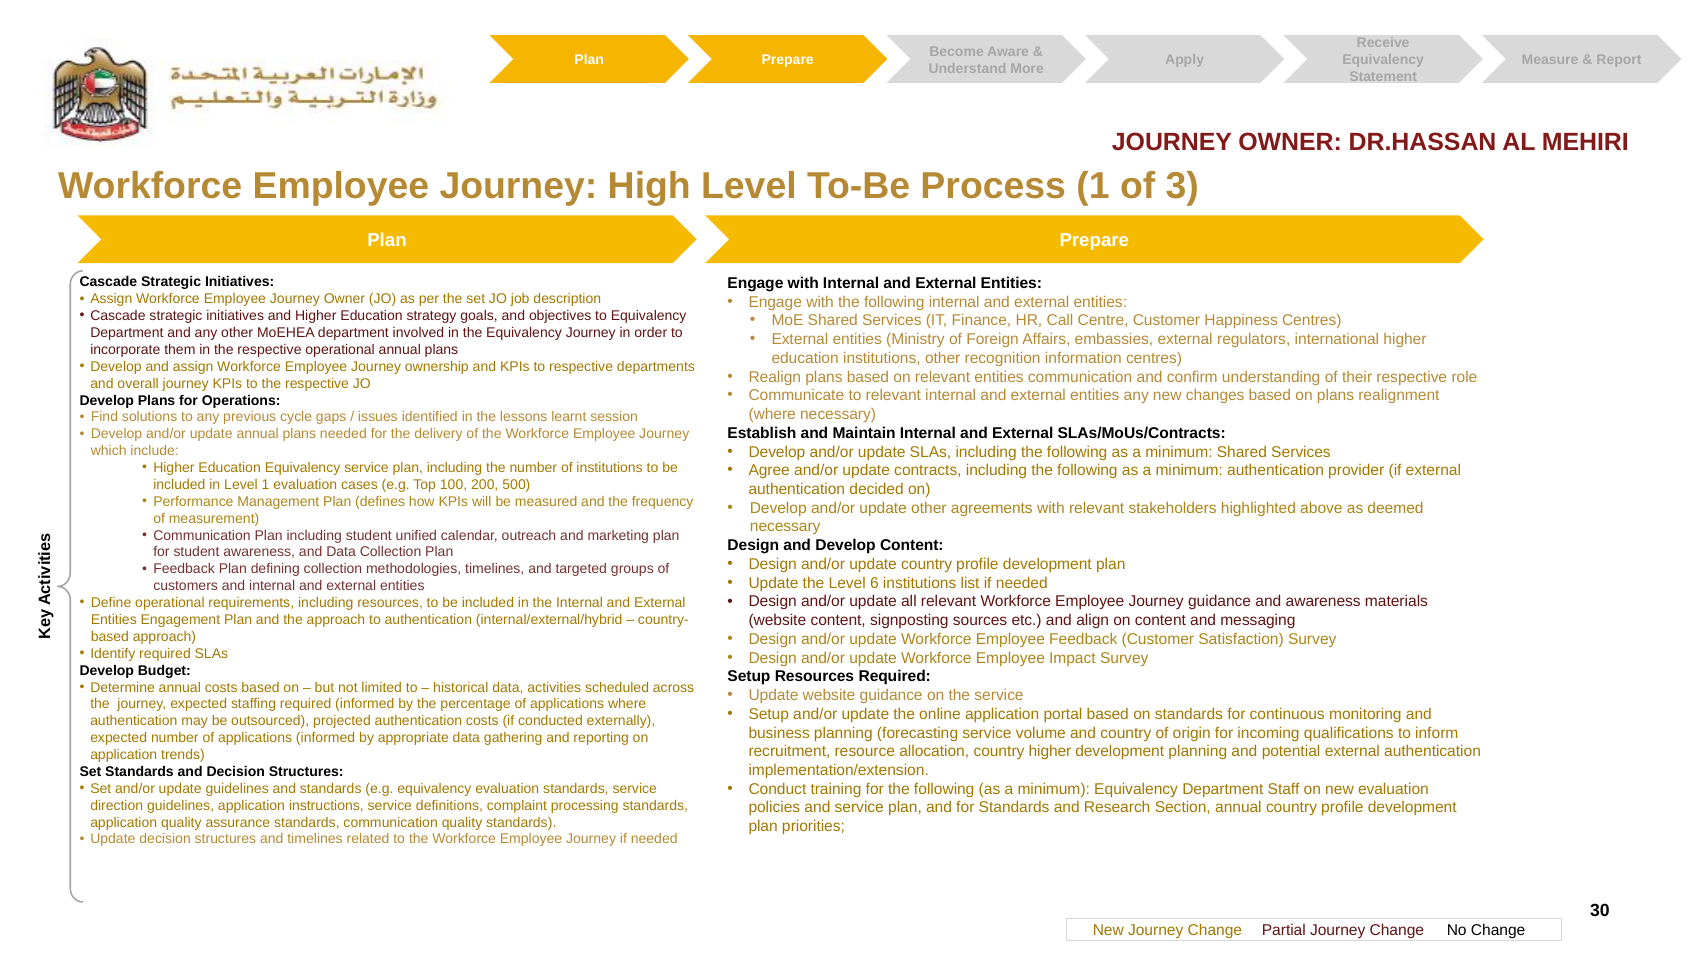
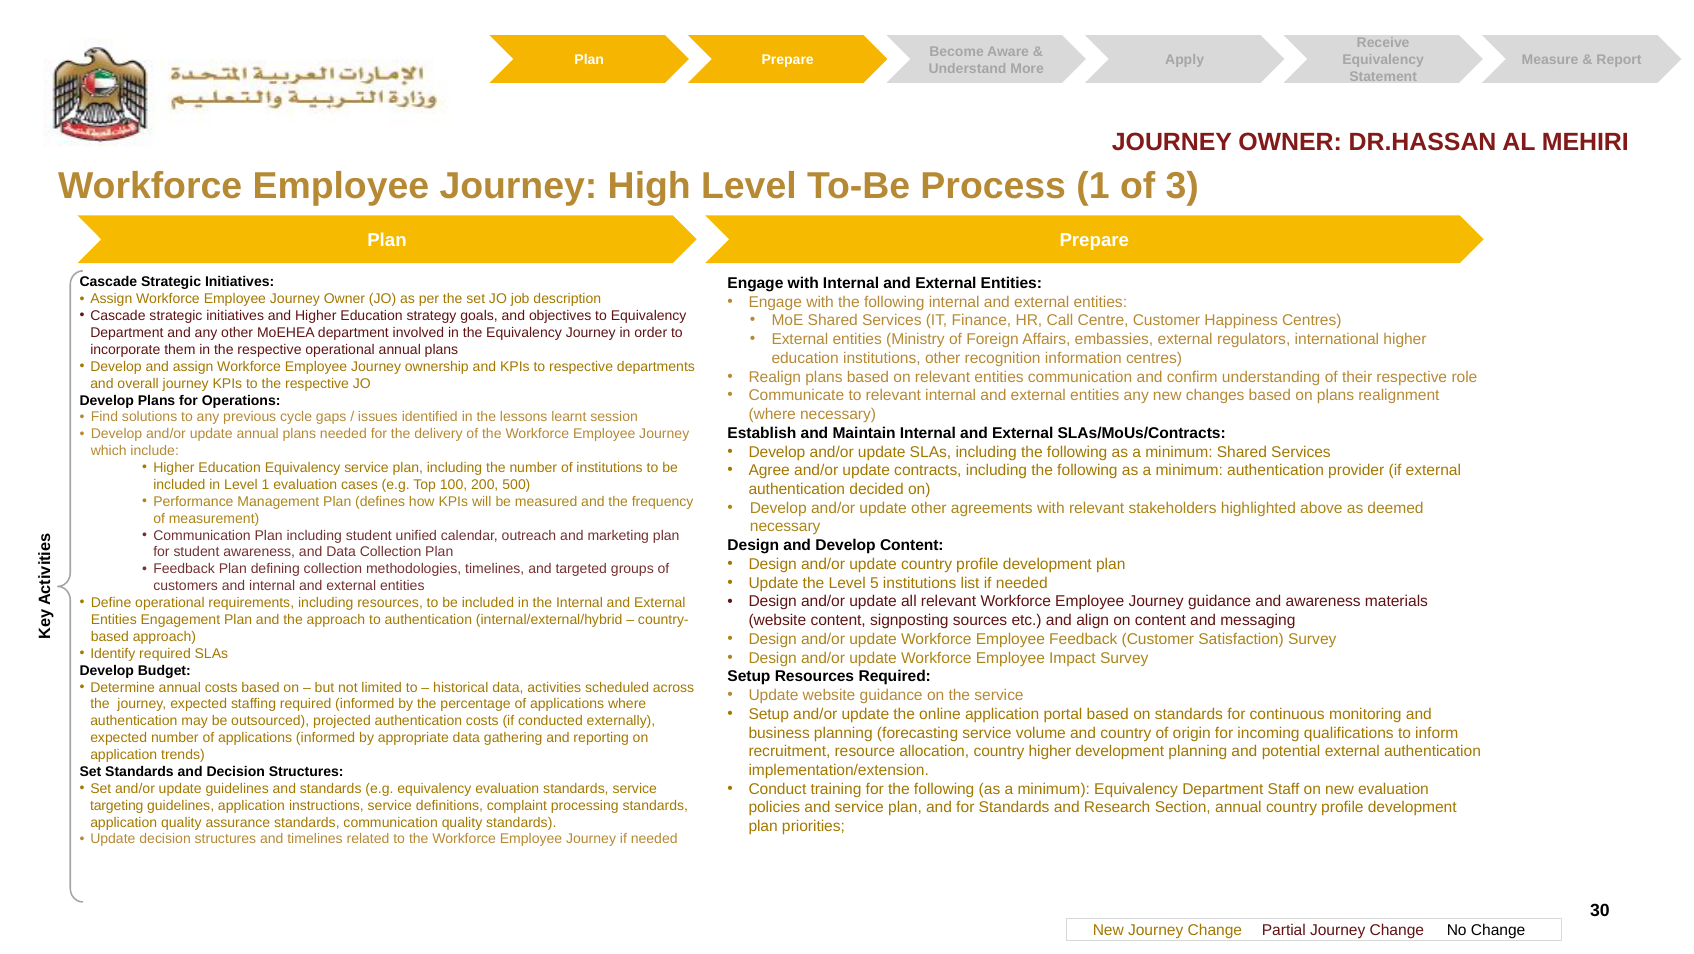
6: 6 -> 5 (874, 583)
direction: direction -> targeting (117, 805)
